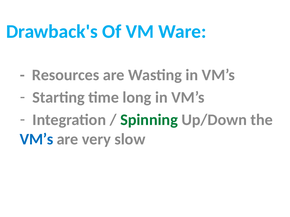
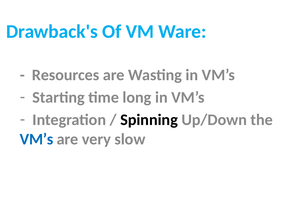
Spinning colour: green -> black (149, 120)
